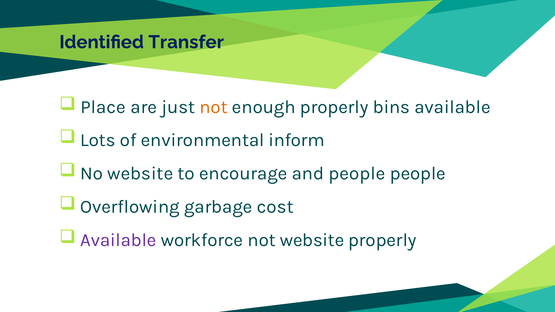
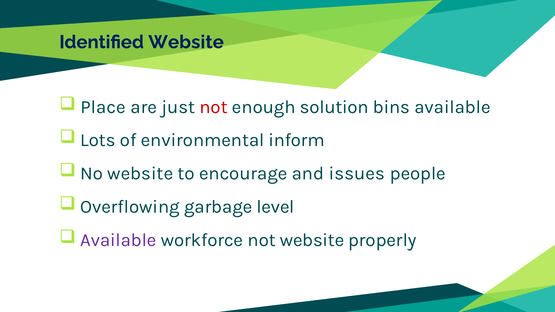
Identified Transfer: Transfer -> Website (186, 42)
not colour: orange -> red (214, 107)
enough properly: properly -> solution (334, 107)
and people: people -> issues (357, 174)
cost: cost -> level (276, 207)
